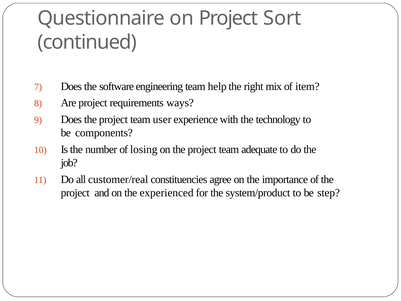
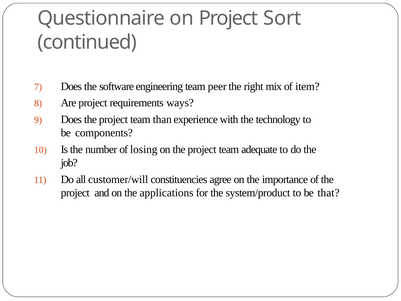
help: help -> peer (217, 86)
user: user -> than (162, 119)
customer/real: customer/real -> customer/will (118, 179)
experienced: experienced -> applications (167, 193)
step: step -> that (328, 193)
